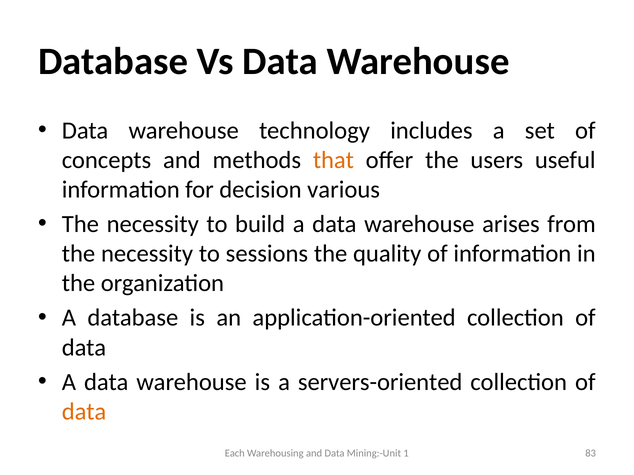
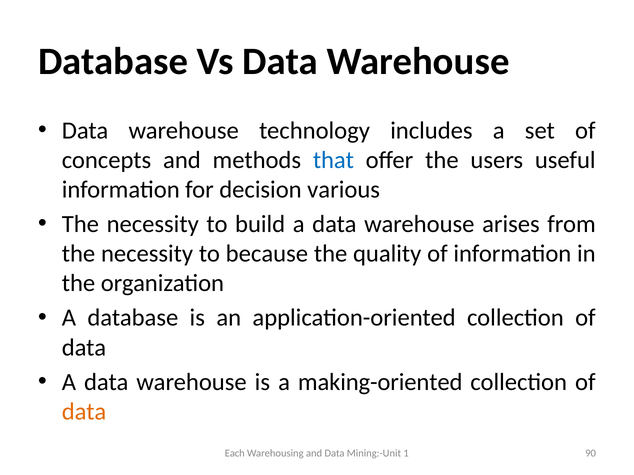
that colour: orange -> blue (333, 160)
sessions: sessions -> because (267, 254)
servers-oriented: servers-oriented -> making-oriented (380, 382)
83: 83 -> 90 (591, 454)
